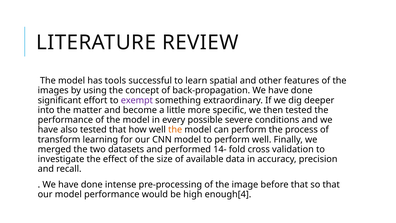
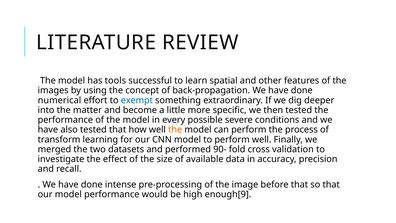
significant: significant -> numerical (59, 100)
exempt colour: purple -> blue (137, 100)
14-: 14- -> 90- (220, 149)
enough[4: enough[4 -> enough[9 (228, 194)
